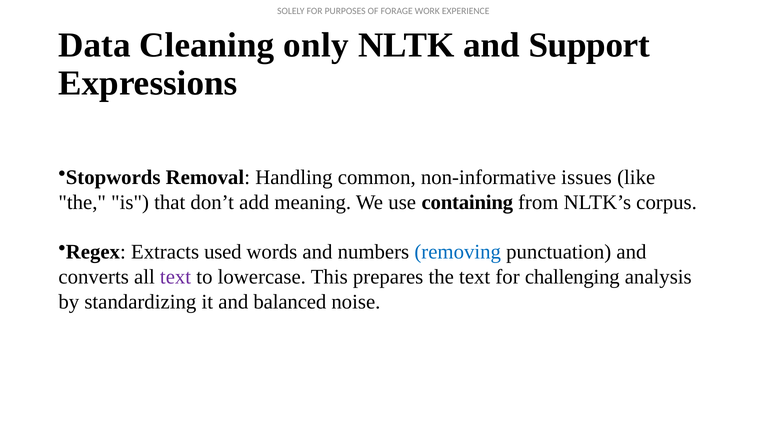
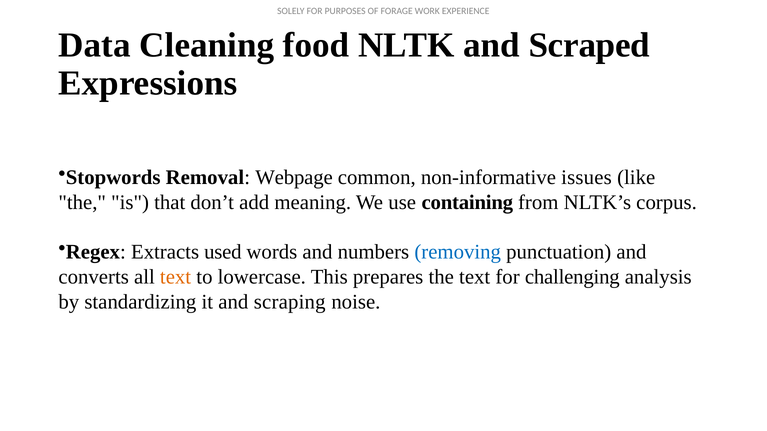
only: only -> food (316, 45)
Support: Support -> Scraped (589, 45)
Handling: Handling -> Webpage (294, 177)
text colour: purple -> orange (176, 277)
balanced: balanced -> scraping (290, 302)
